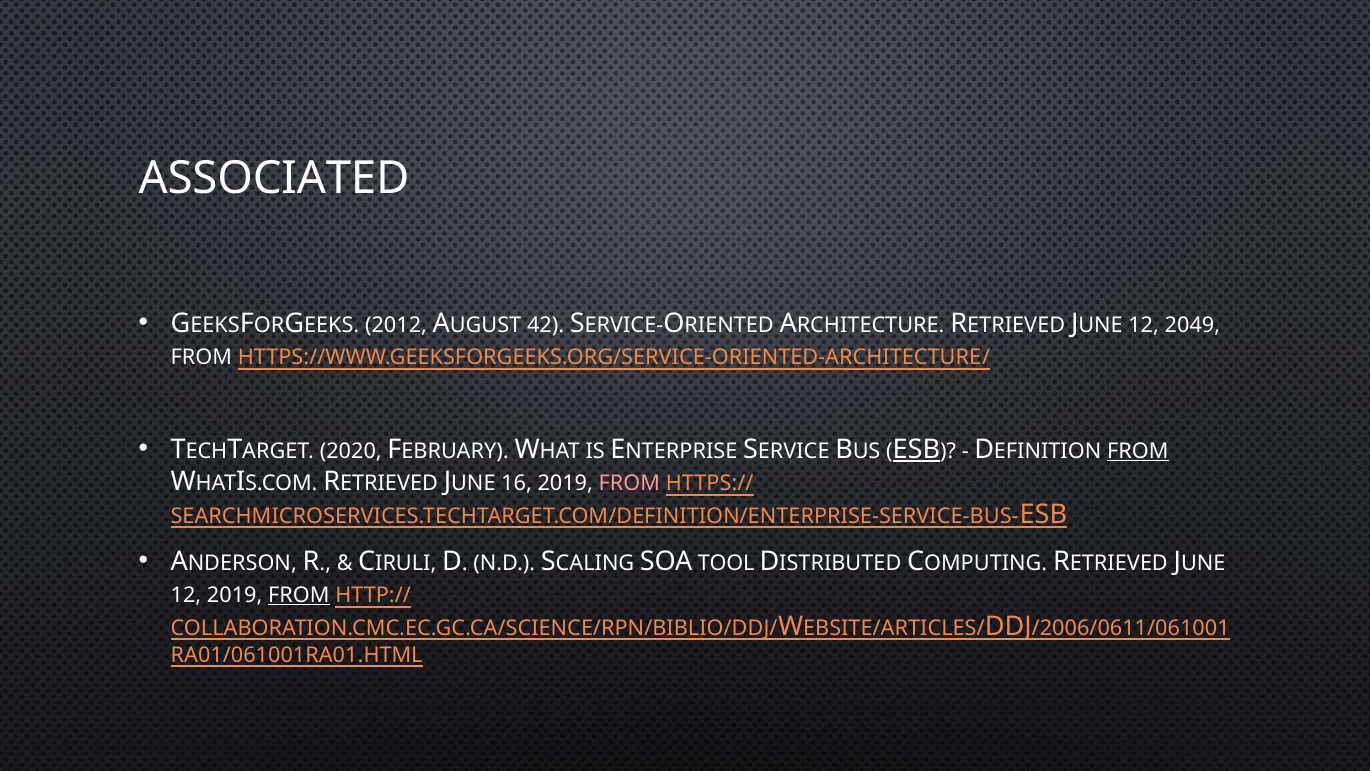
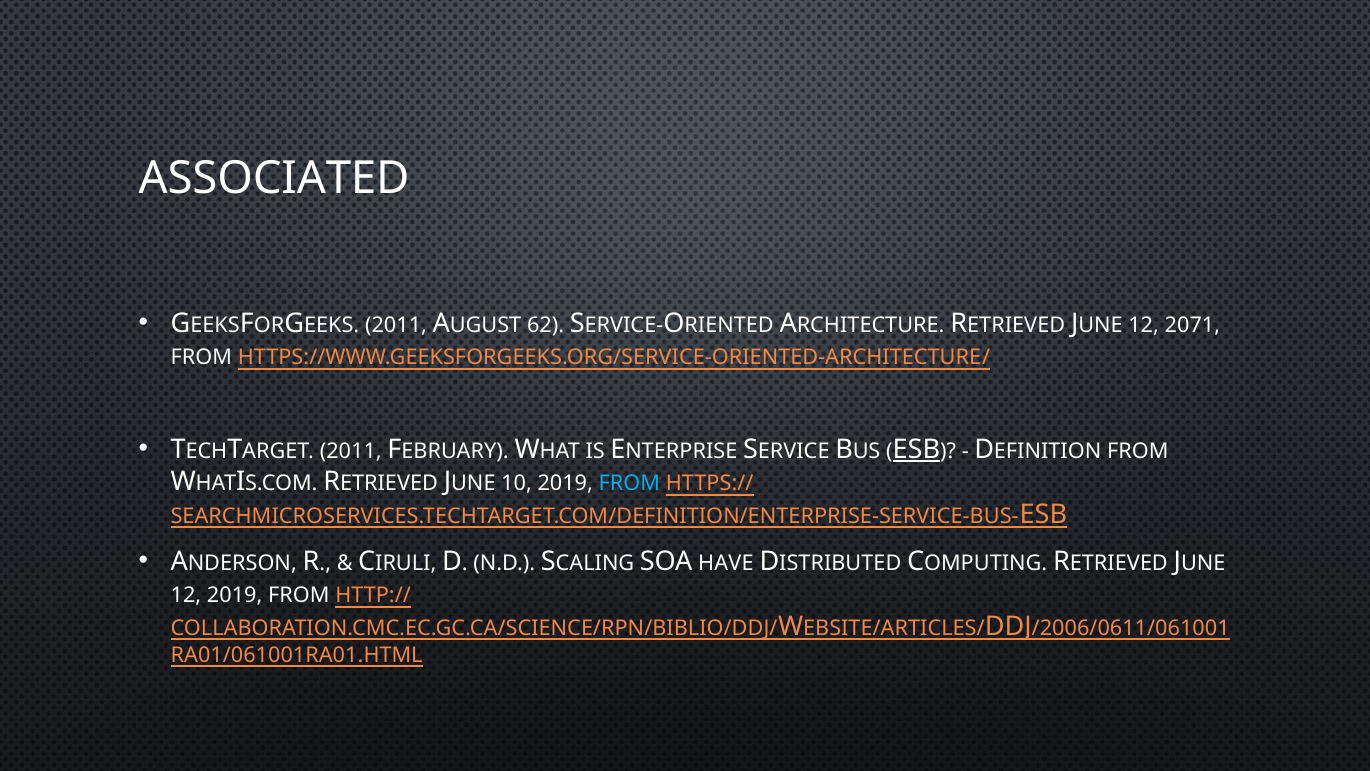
2012: 2012 -> 2011 (396, 325)
42: 42 -> 62 (546, 325)
2049: 2049 -> 2071 (1192, 325)
2020: 2020 -> 2011 (351, 451)
FROM underline: present -> none (1138, 451)
16: 16 -> 10 (517, 483)
FROM colour: pink -> light blue (629, 483)
TOOL: TOOL -> HAVE (726, 563)
FROM underline: present -> none (299, 595)
